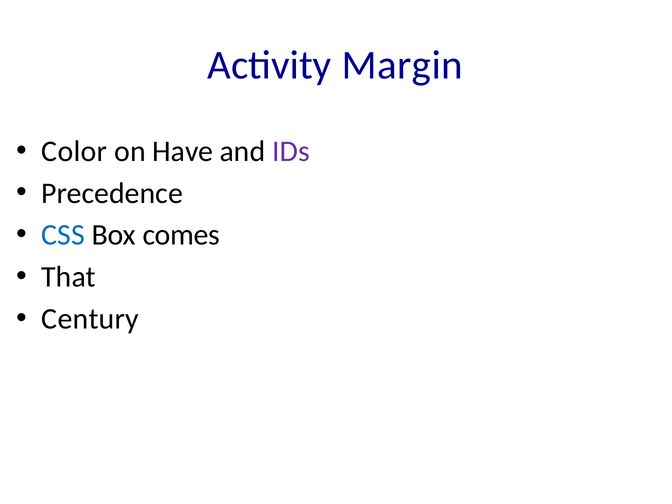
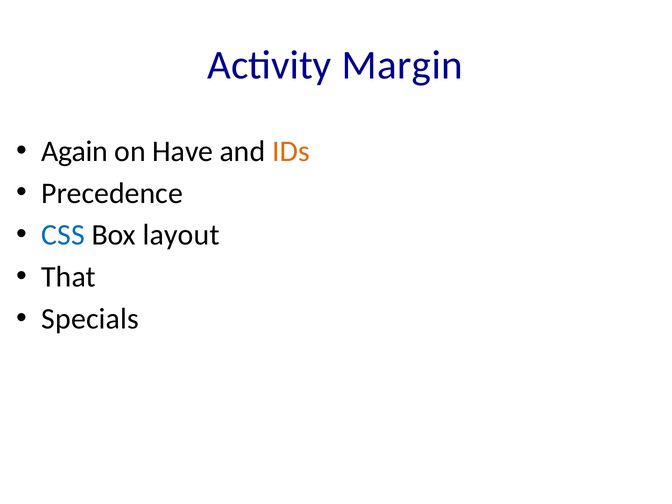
Color: Color -> Again (75, 151)
IDs colour: purple -> orange (291, 151)
comes: comes -> layout (181, 235)
Century: Century -> Specials (90, 319)
